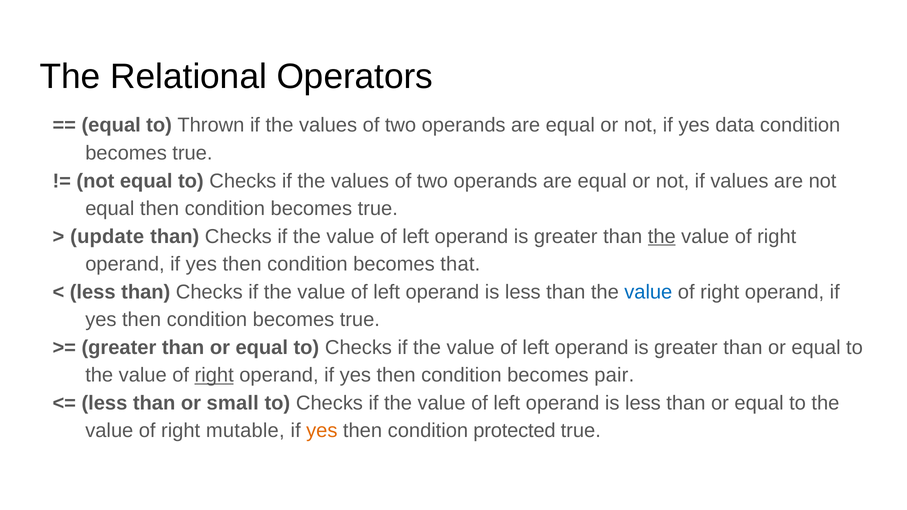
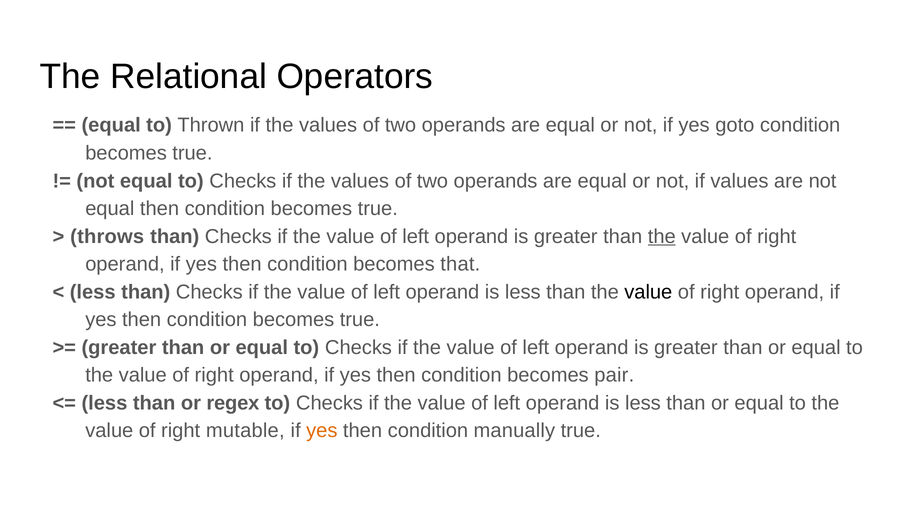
data: data -> goto (735, 125)
update: update -> throws (107, 236)
value colour: blue -> black (648, 292)
right underline: present -> none (214, 375)
small: small -> regex (233, 403)
protected: protected -> manually (514, 431)
